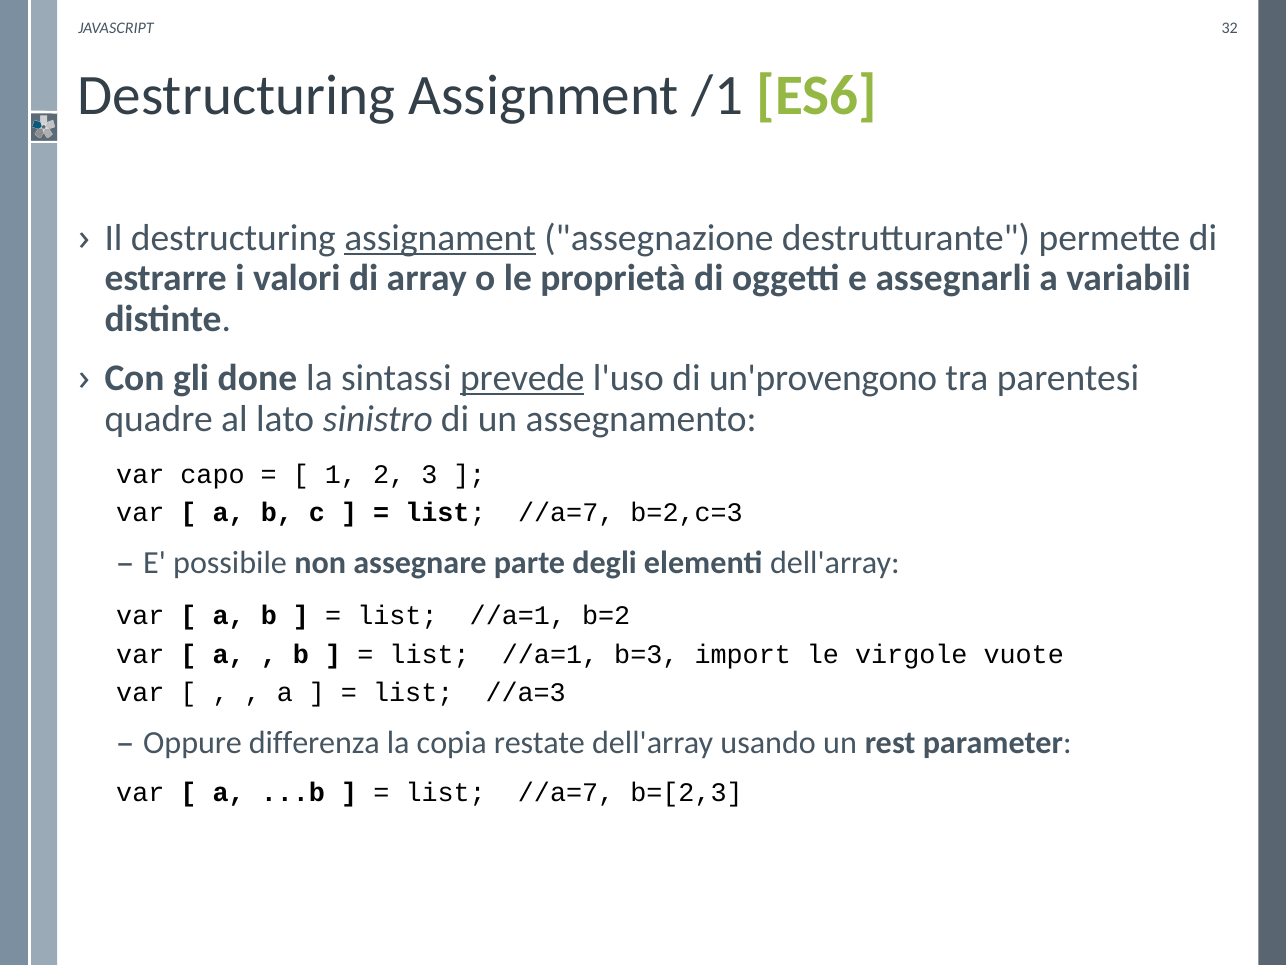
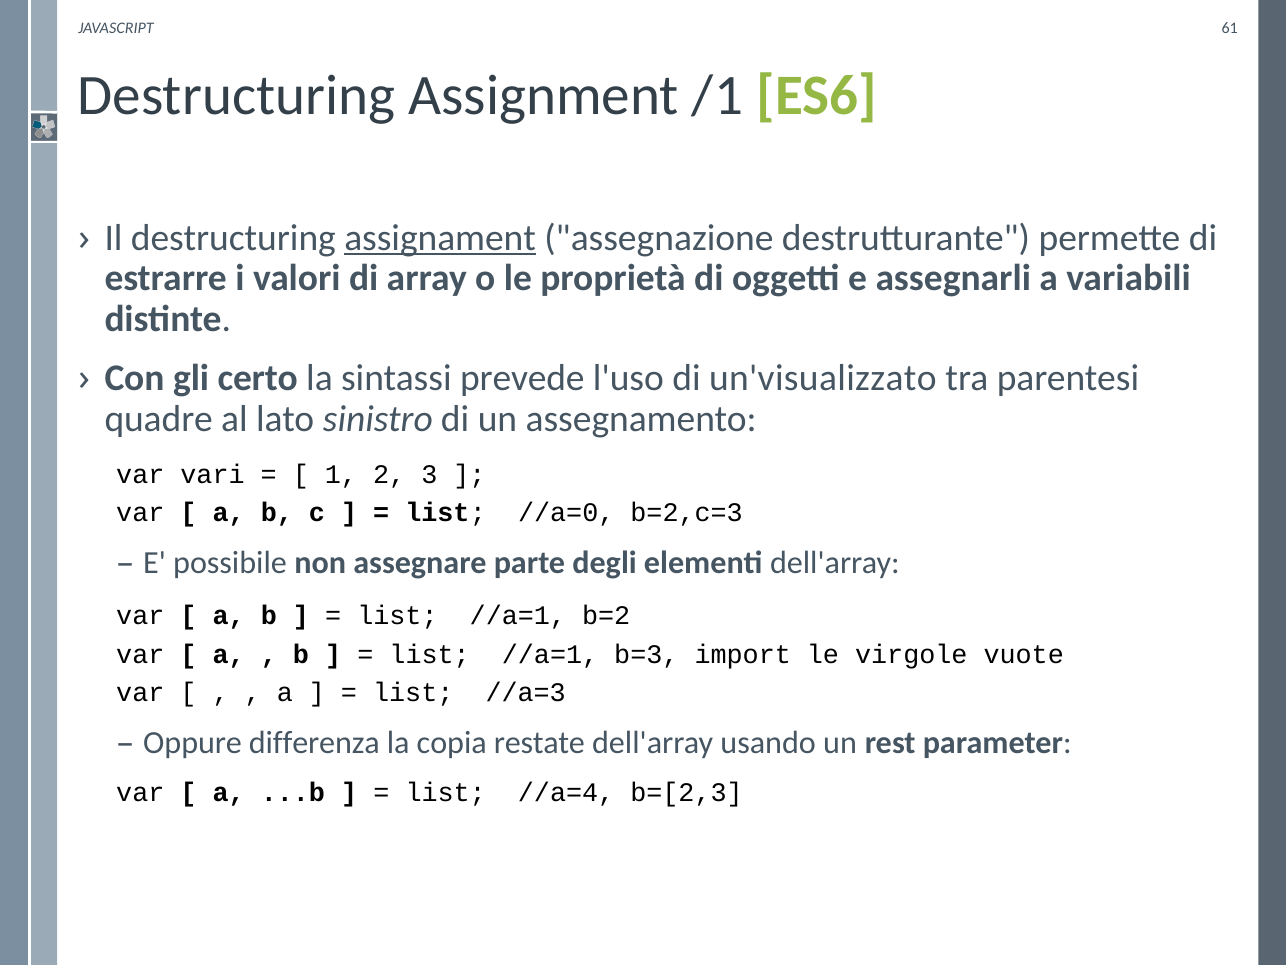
32: 32 -> 61 (1230, 28)
done: done -> certo (258, 378)
prevede underline: present -> none (522, 378)
un'provengono: un'provengono -> un'visualizzato (823, 378)
capo: capo -> vari (213, 474)
//a=7: //a=7 -> //a=0 (566, 513)
//a=7: //a=7 -> //a=4 (566, 792)
